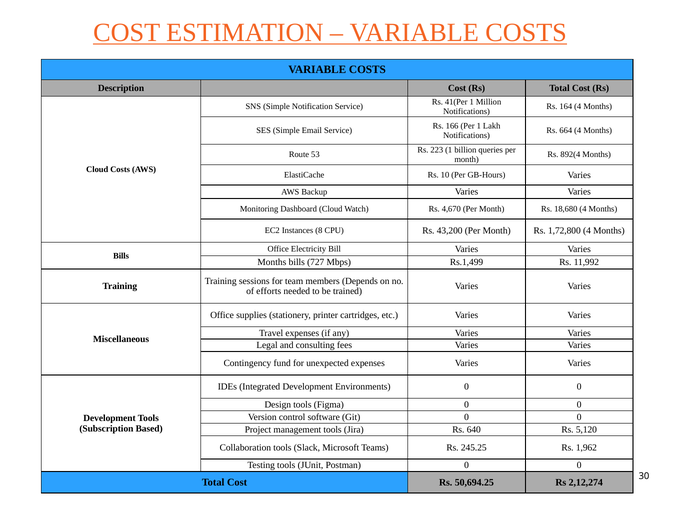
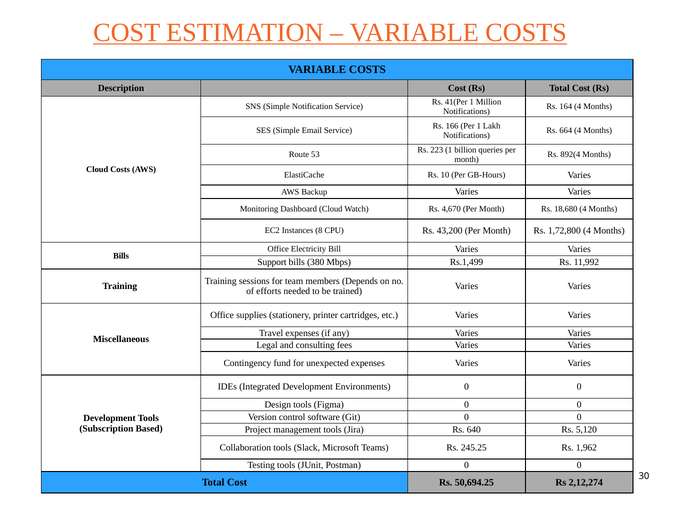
Months: Months -> Support (272, 263)
727: 727 -> 380 (316, 263)
